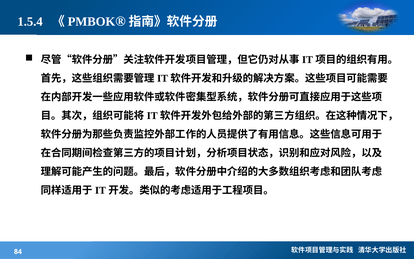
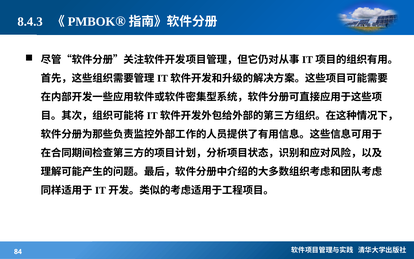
1.5.4: 1.5.4 -> 8.4.3 (30, 22)
